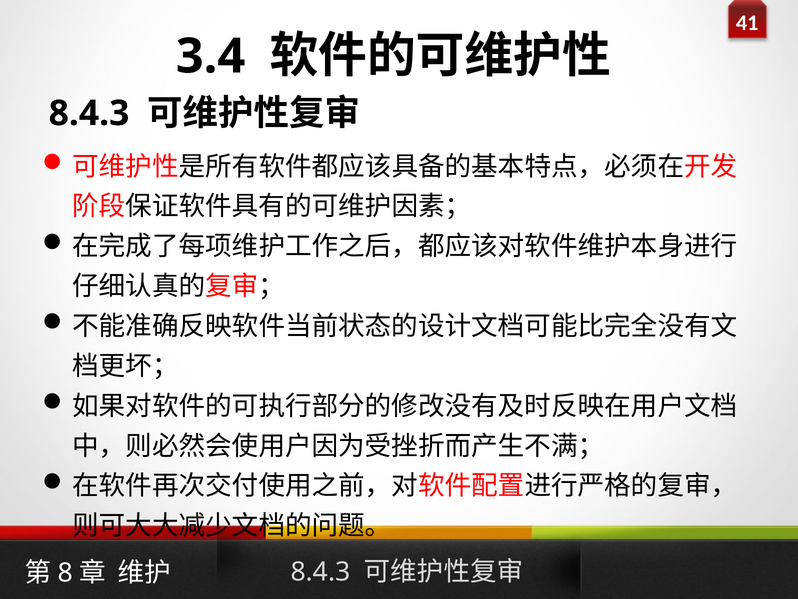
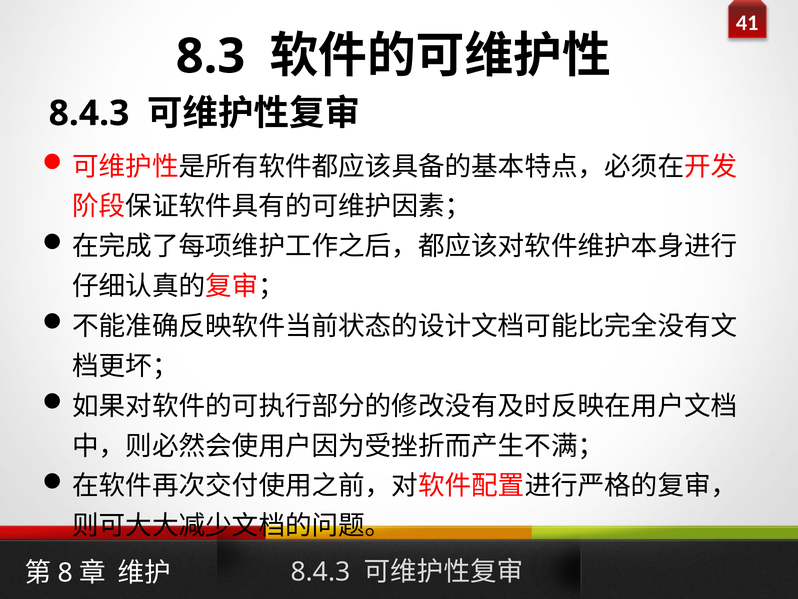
3.4: 3.4 -> 8.3 (211, 56)
